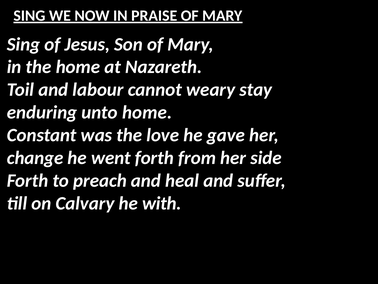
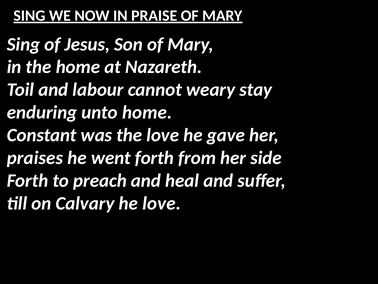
change: change -> praises (35, 158)
he with: with -> love (162, 203)
